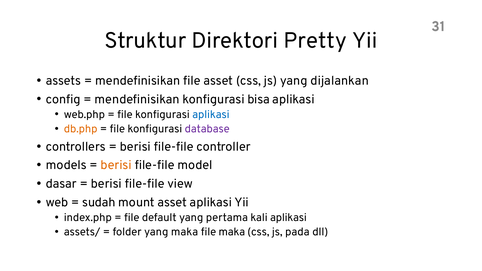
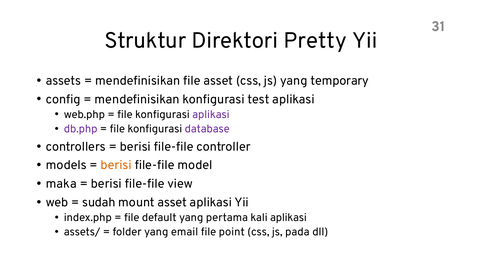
dijalankan: dijalankan -> temporary (340, 81)
bisa: bisa -> test (259, 99)
aplikasi colour: blue -> purple (211, 114)
db.php colour: orange -> purple (81, 129)
dasar: dasar -> maka (61, 184)
yang maka: maka -> email (185, 232)
file maka: maka -> point (232, 232)
